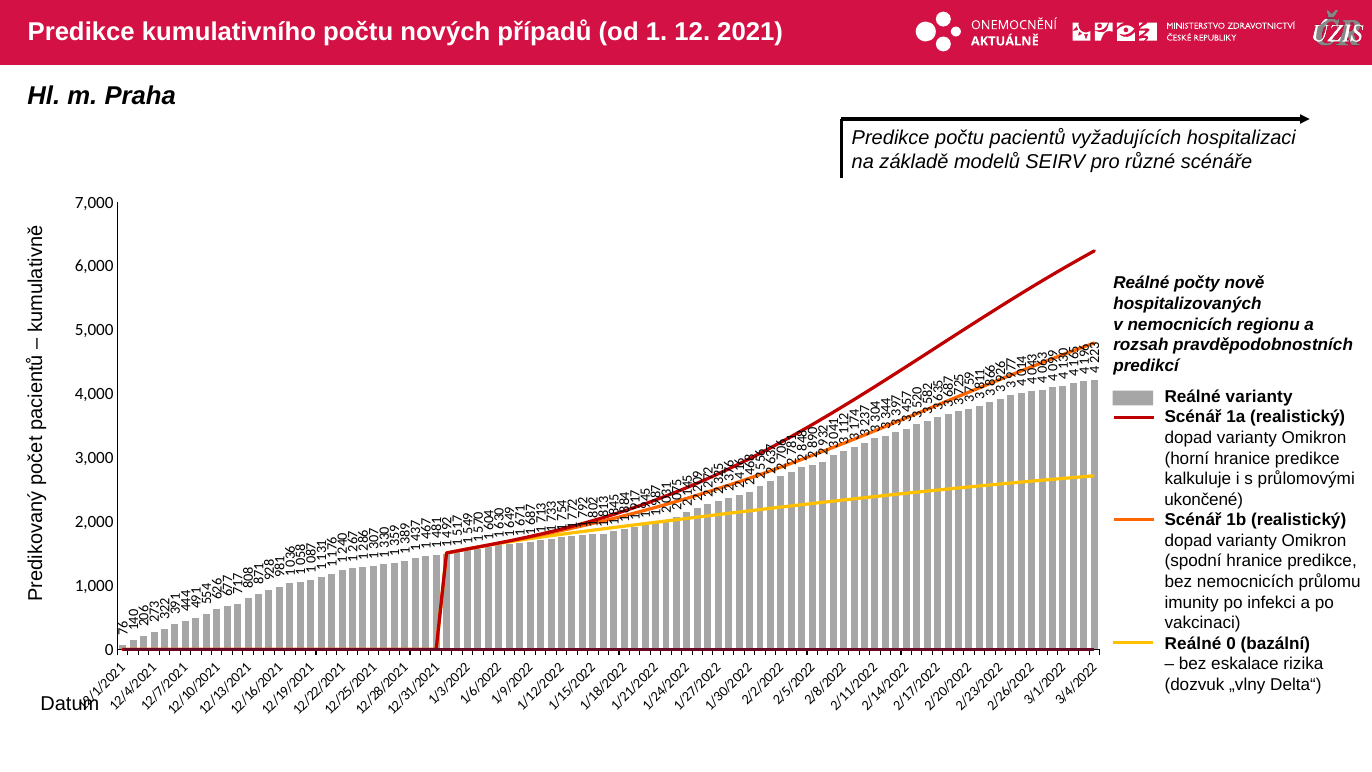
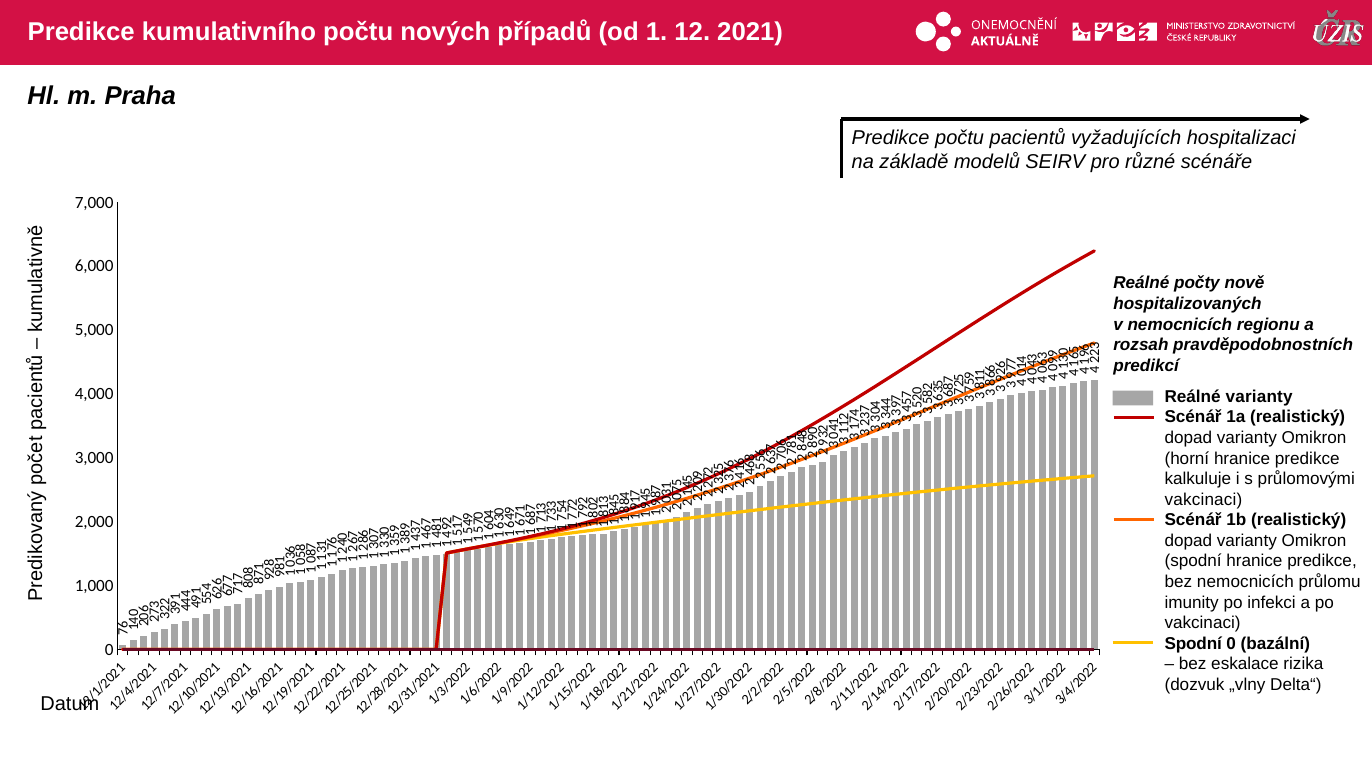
ukončené: ukončené -> vakcinaci (1204, 499)
Reálné: Reálné -> Spodní (1193, 643)
